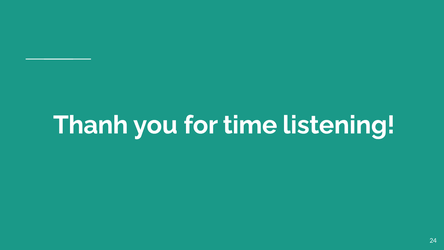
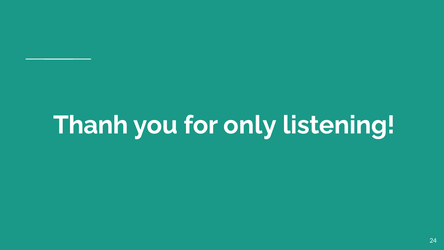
time: time -> only (250, 125)
